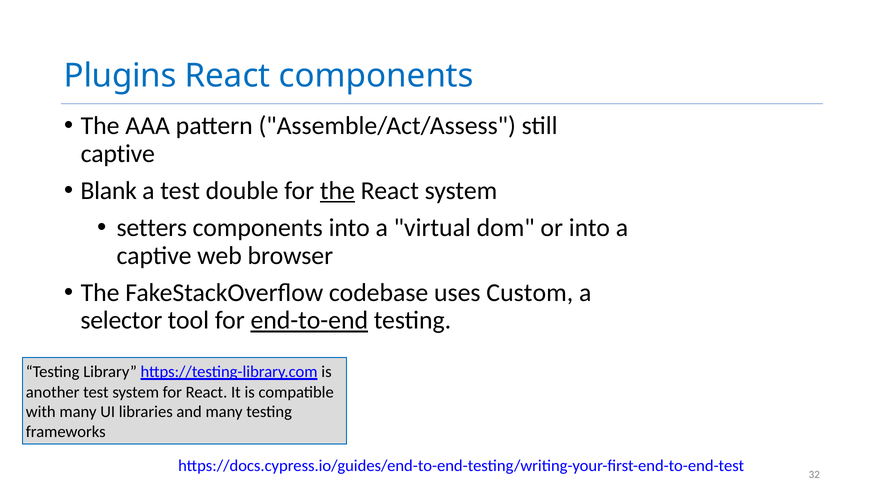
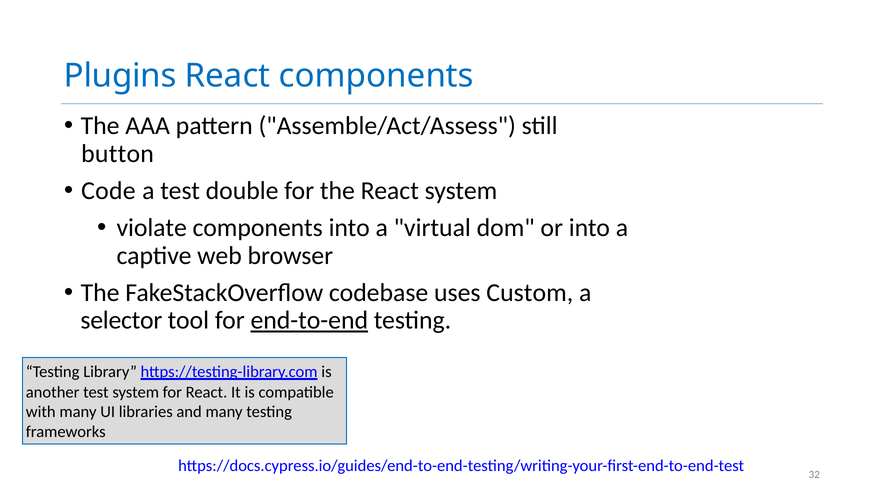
captive: captive -> button (118, 154)
Blank: Blank -> Code (108, 191)
the underline: present -> none (337, 191)
setters: setters -> violate (152, 228)
